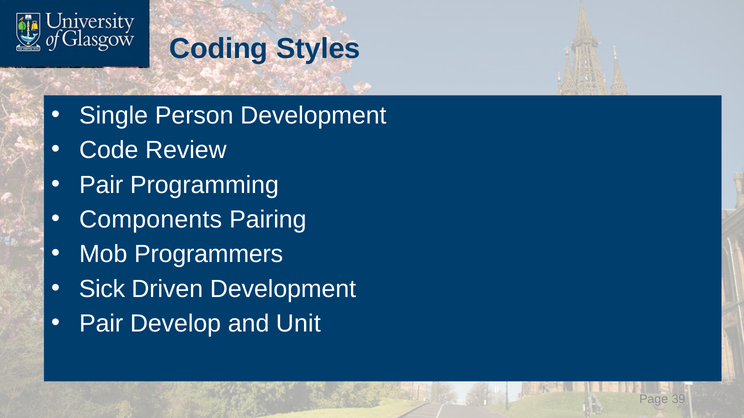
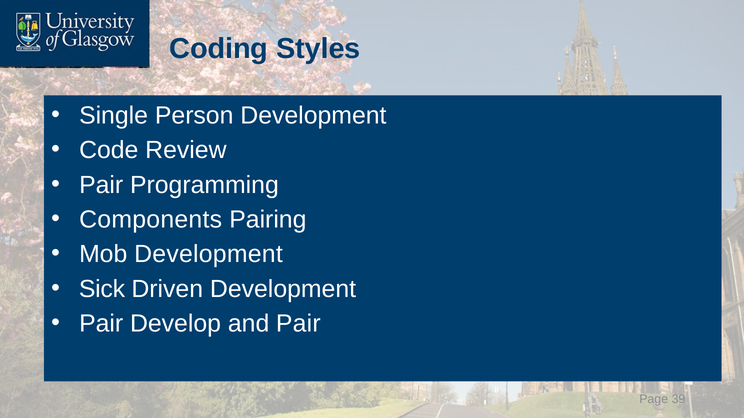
Mob Programmers: Programmers -> Development (208, 254)
and Unit: Unit -> Pair (298, 324)
